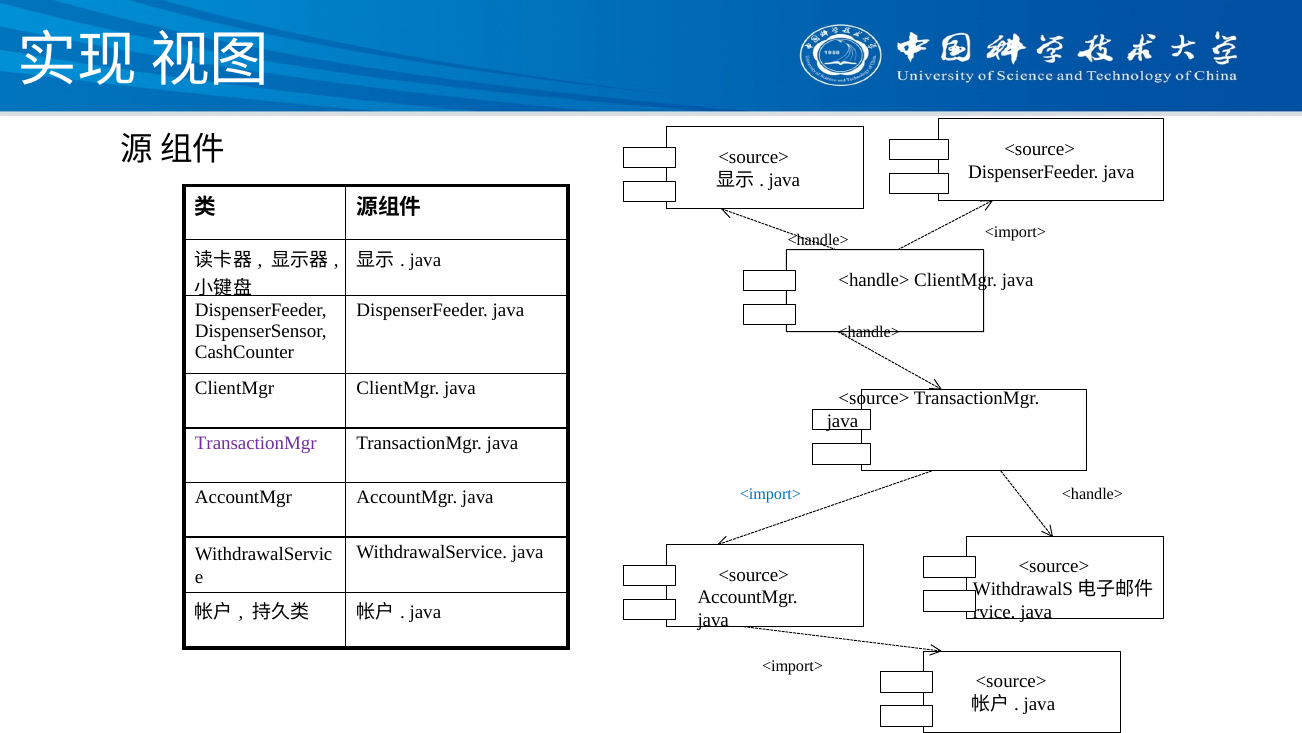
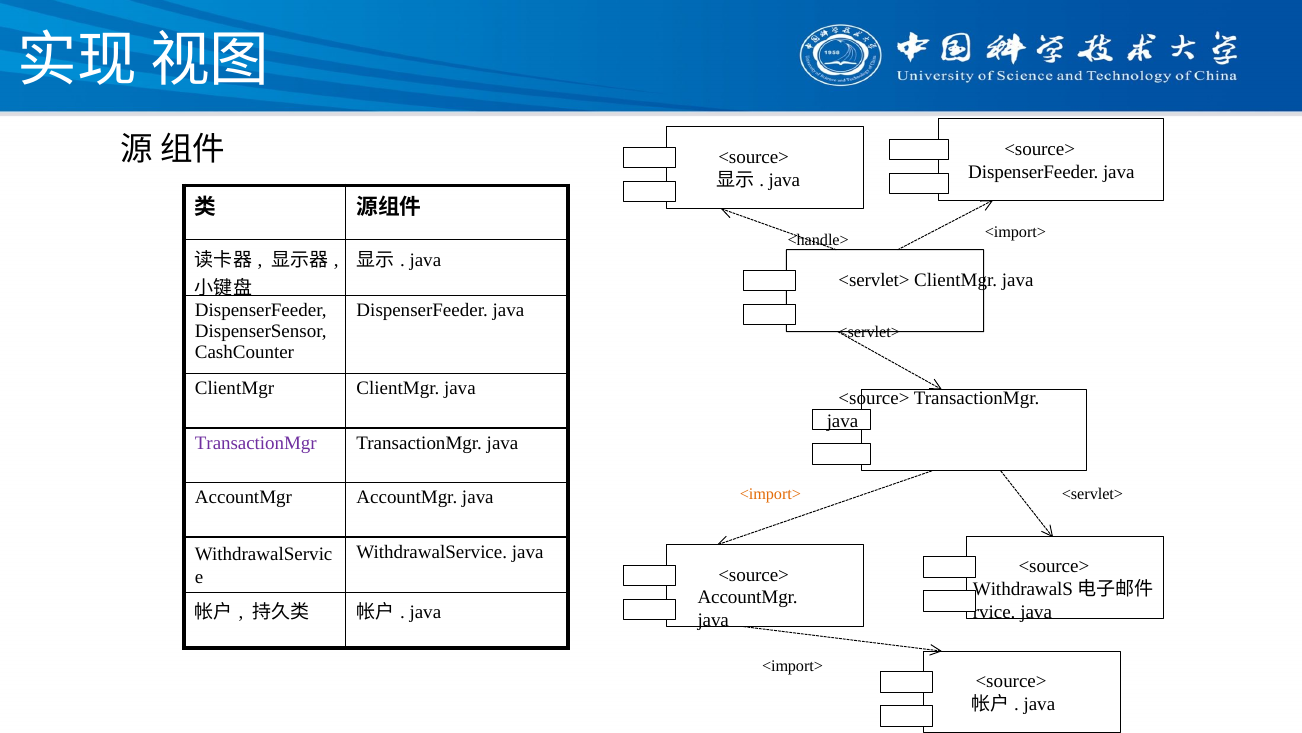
<handle>: <handle> -> <servlet> (874, 280)
<handle>: <handle> -> <servlet> (869, 332)
<import> colour: blue -> orange (770, 494)
<handle>: <handle> -> <servlet> (1092, 494)
